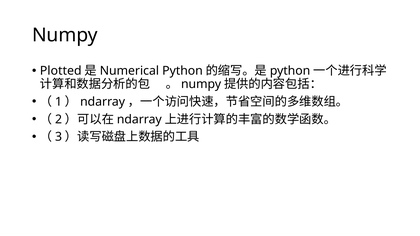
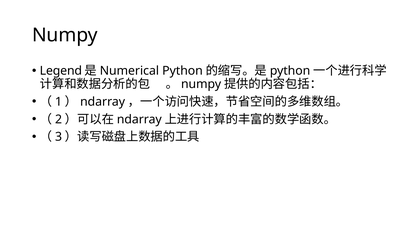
Plotted: Plotted -> Legend (61, 71)
